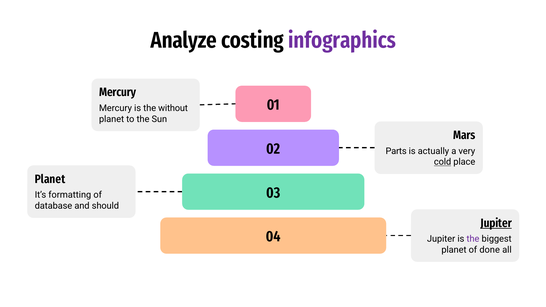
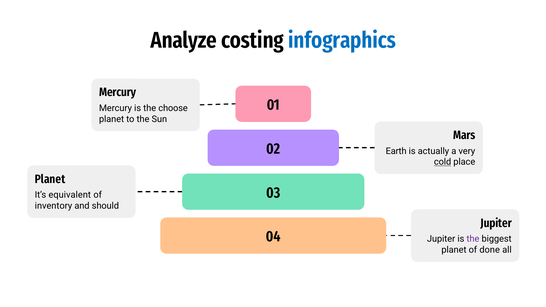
infographics colour: purple -> blue (342, 40)
without: without -> choose (173, 108)
Parts: Parts -> Earth (396, 151)
formatting: formatting -> equivalent (70, 195)
database: database -> inventory (53, 206)
Jupiter underline: present -> none (496, 223)
